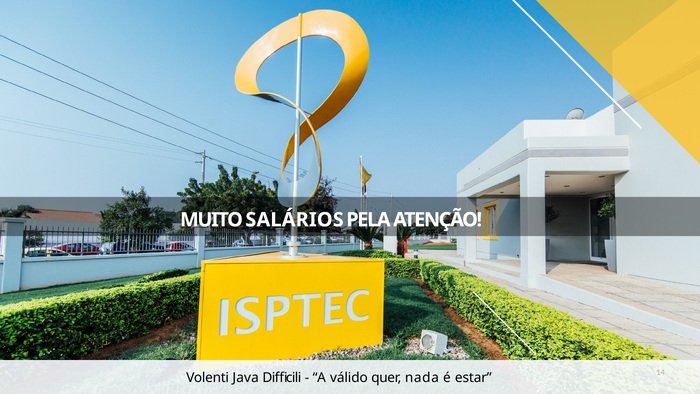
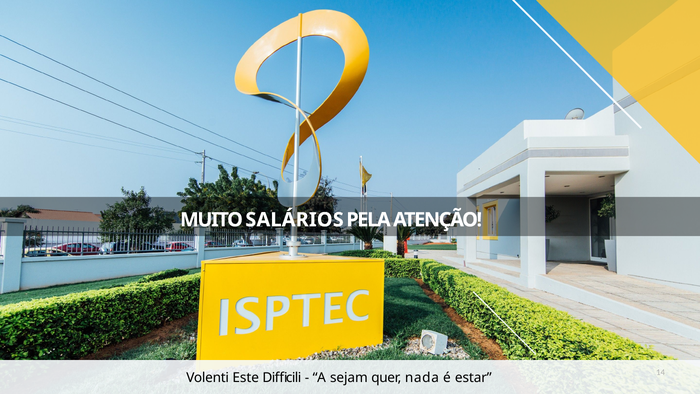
Java: Java -> Este (246, 378)
válido: válido -> sejam (349, 378)
